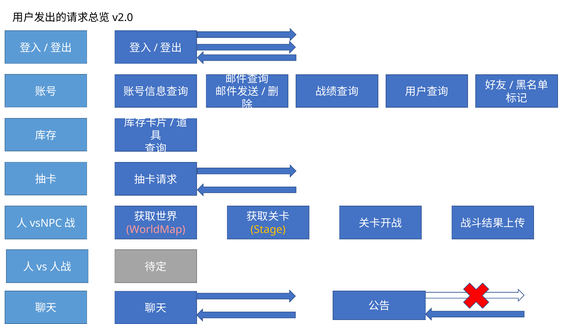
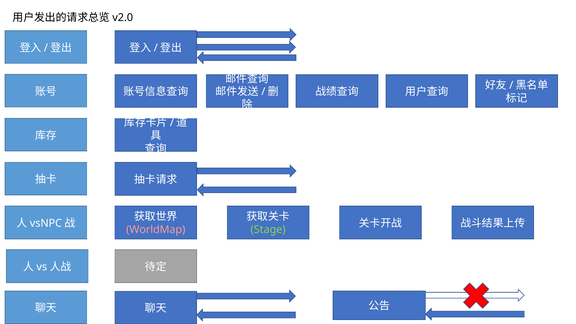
Stage colour: yellow -> light green (268, 230)
